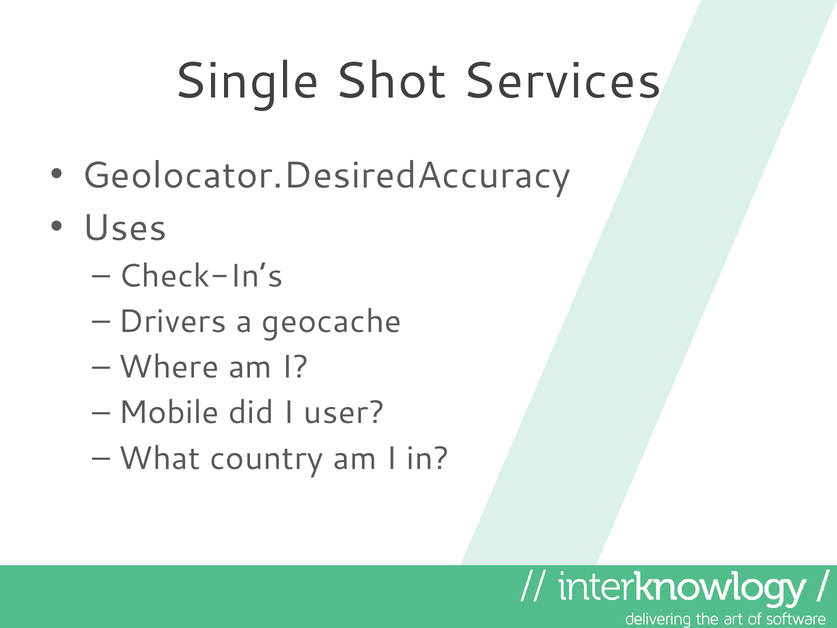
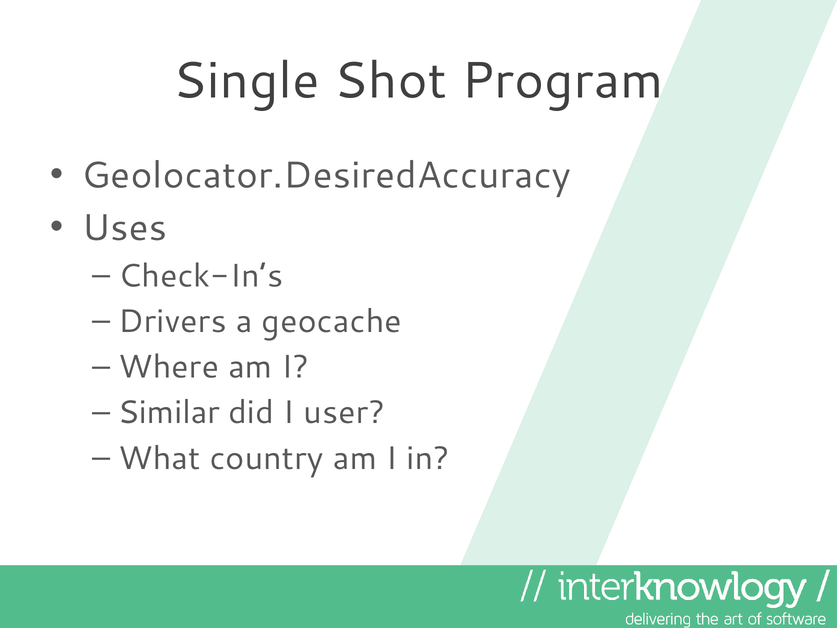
Services: Services -> Program (562, 81)
Mobile: Mobile -> Similar (169, 413)
